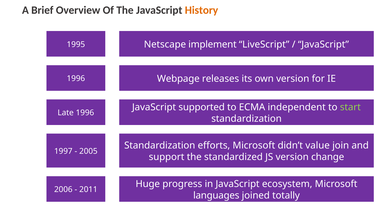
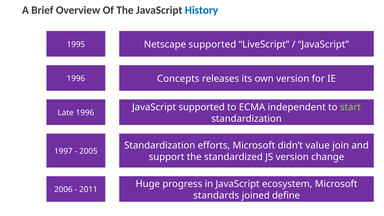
History colour: orange -> blue (201, 10)
Netscape implement: implement -> supported (212, 44)
Webpage: Webpage -> Concepts (178, 79)
languages: languages -> standards (216, 195)
totally: totally -> define (286, 195)
